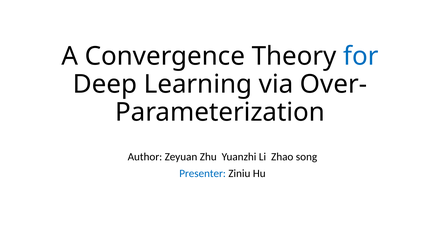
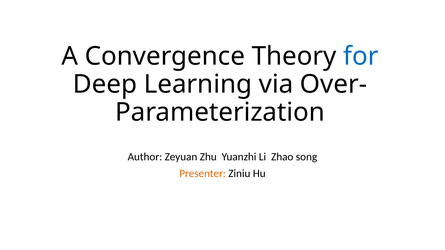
Presenter colour: blue -> orange (203, 174)
